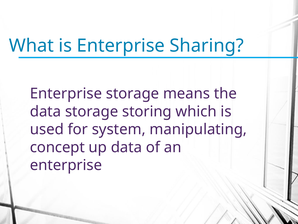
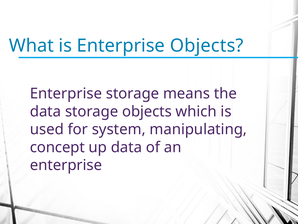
Enterprise Sharing: Sharing -> Objects (207, 46)
storage storing: storing -> objects (147, 111)
